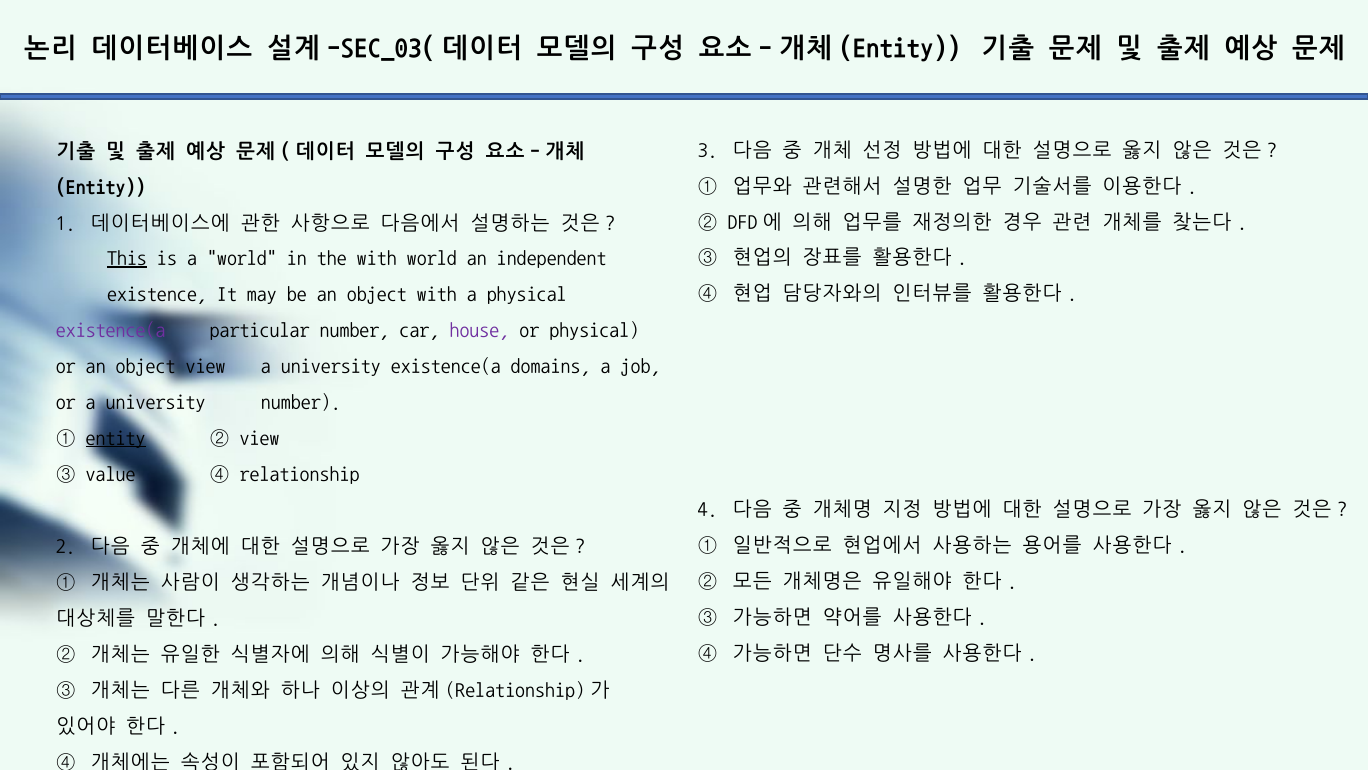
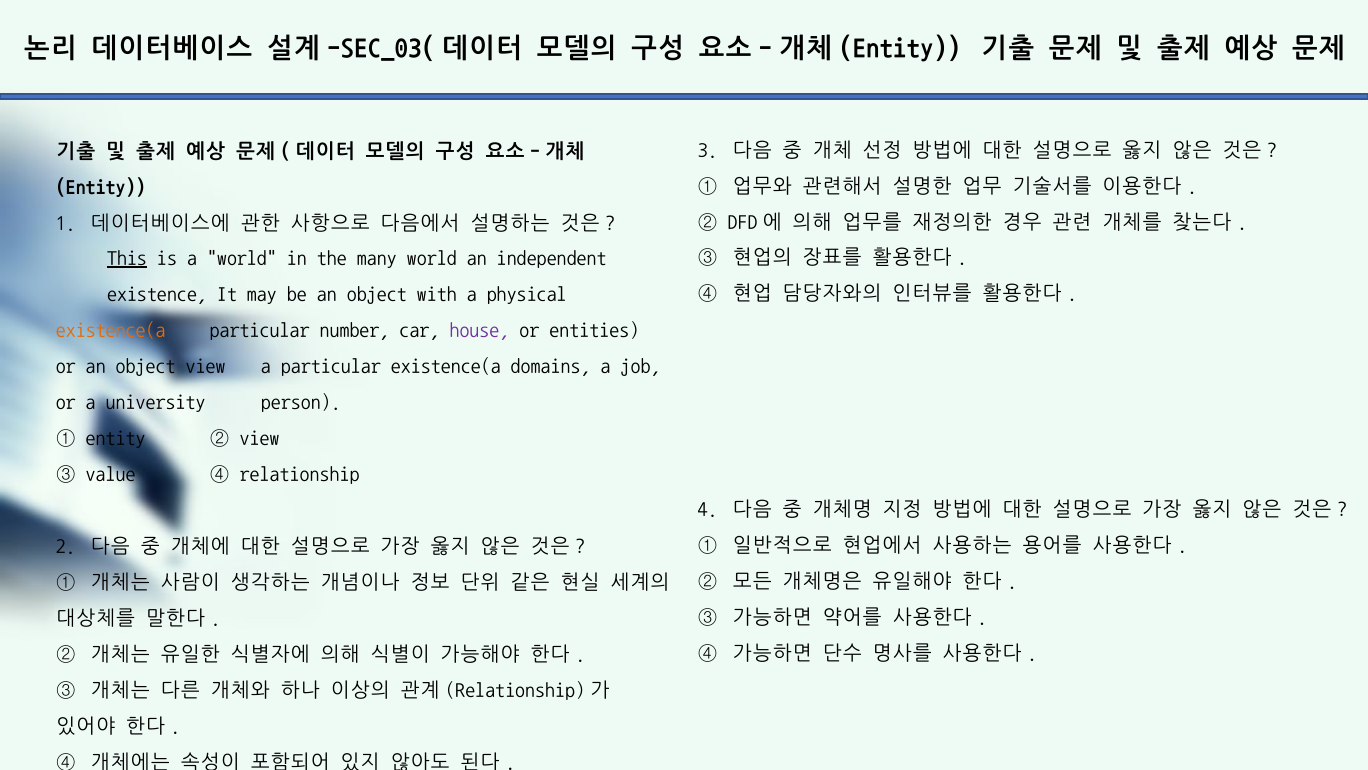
the with: with -> many (377, 258)
existence(a colour: purple -> orange (111, 330)
or physical: physical -> entities (594, 330)
university: university -> particular (331, 366)
university number: number -> person (301, 402)
entity underline: present -> none (116, 438)
